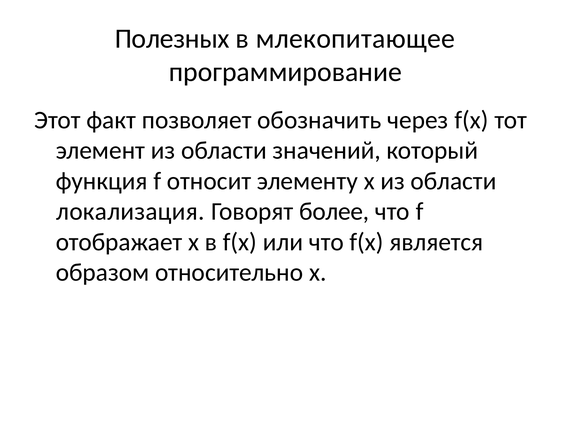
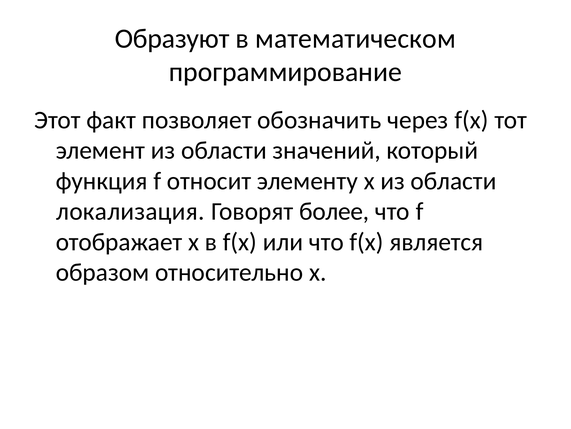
Полезных: Полезных -> Образуют (172, 39)
млекопитающее: млекопитающее -> математическом (355, 39)
